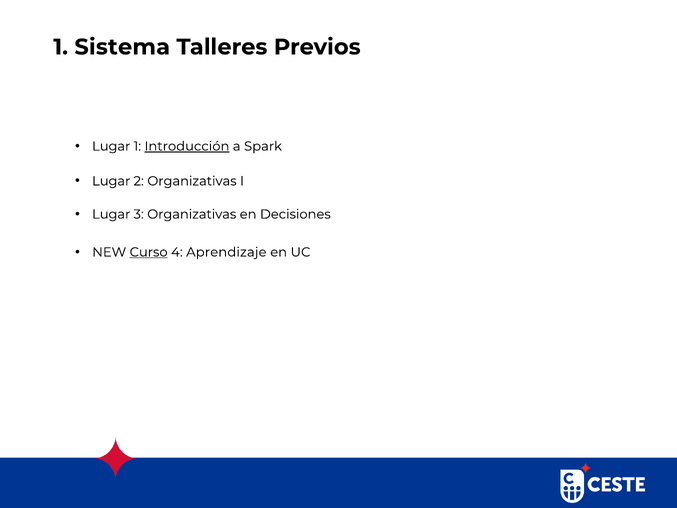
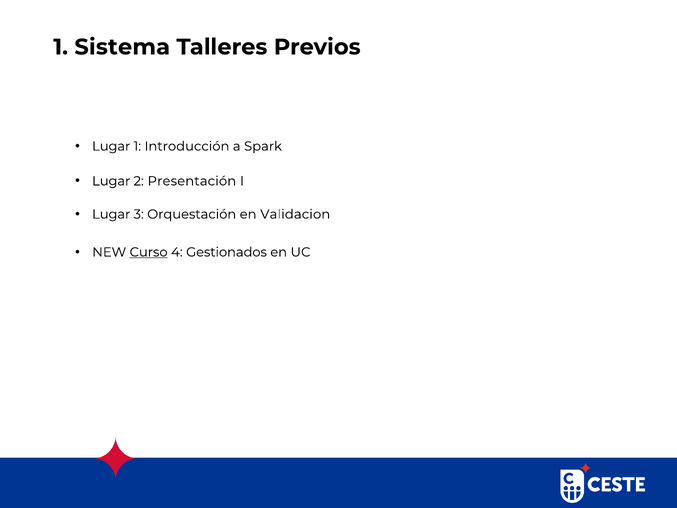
Introducción underline: present -> none (187, 146)
2 Organizativas: Organizativas -> Presentación (192, 181)
3 Organizativas: Organizativas -> Orquestación (192, 214)
Decisiones: Decisiones -> Validacion (295, 214)
Aprendizaje: Aprendizaje -> Gestionados (226, 252)
